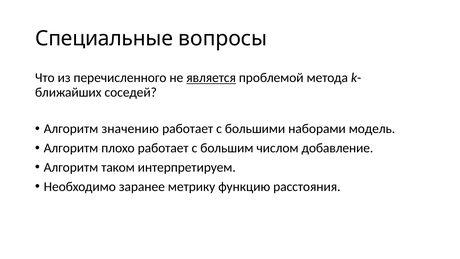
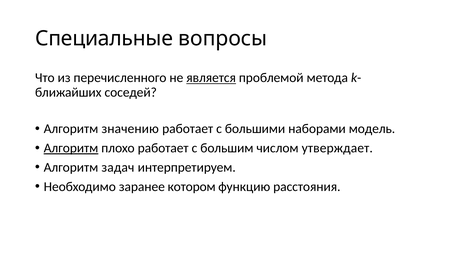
Алгоритм underline: none -> present (71, 148)
добавление: добавление -> утверждает (337, 148)
таком: таком -> задач (118, 167)
метрику: метрику -> котором (192, 186)
